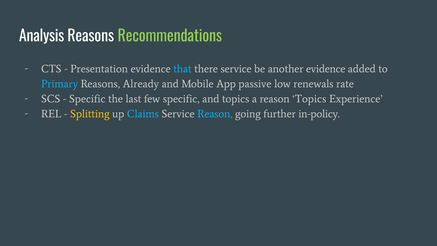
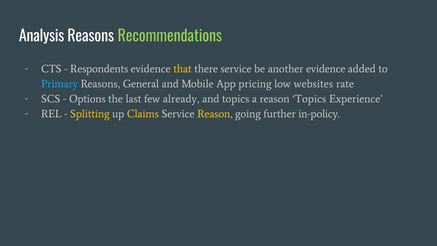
Presentation: Presentation -> Respondents (99, 69)
that colour: light blue -> yellow (183, 69)
Already: Already -> General (141, 84)
passive: passive -> pricing (255, 84)
renewals: renewals -> websites (313, 84)
Specific: Specific -> Options (87, 99)
few specific: specific -> already (181, 99)
Claims colour: light blue -> yellow (143, 114)
Reason colour: light blue -> yellow (215, 114)
